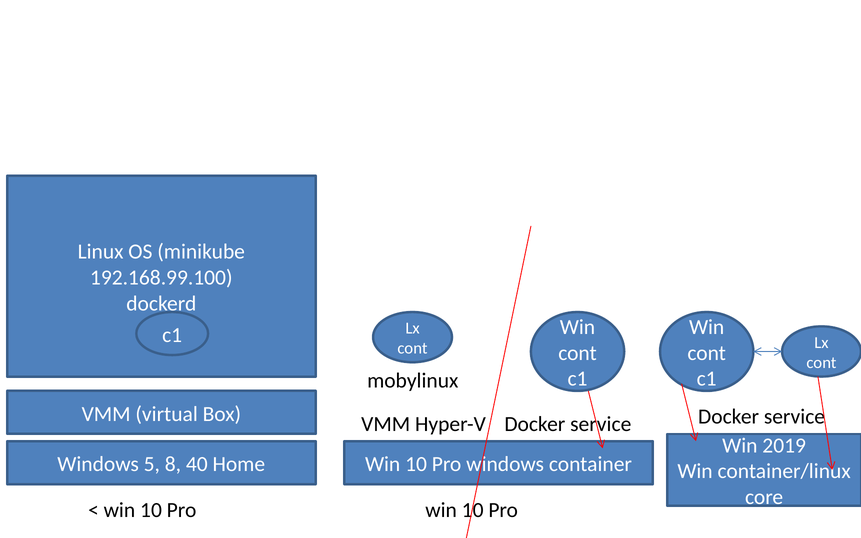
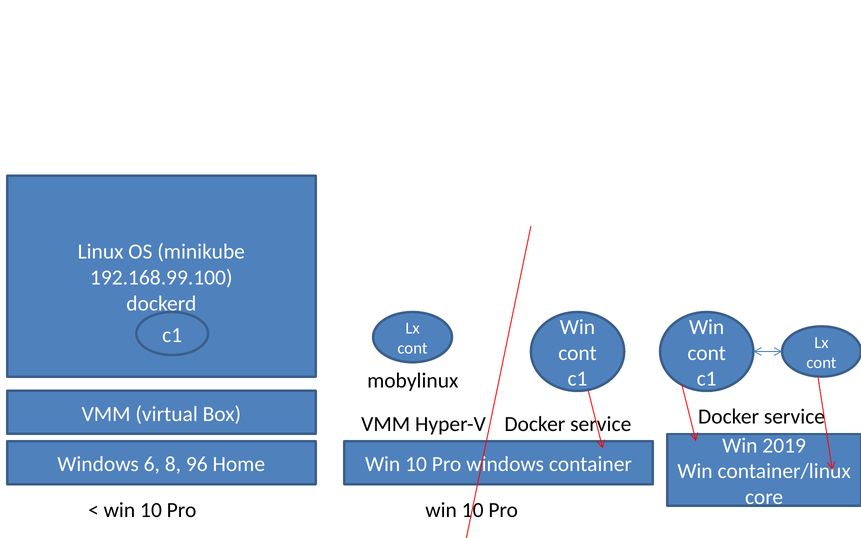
5: 5 -> 6 (152, 464)
40: 40 -> 96 (197, 464)
